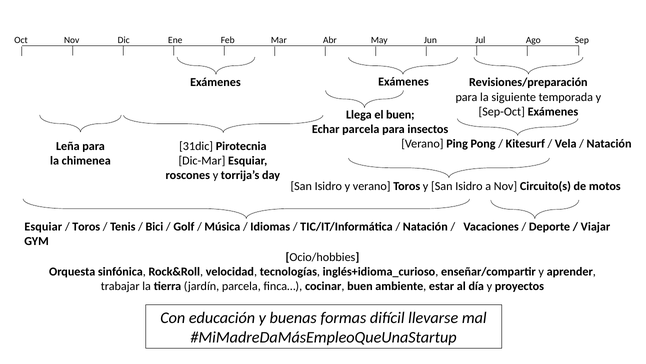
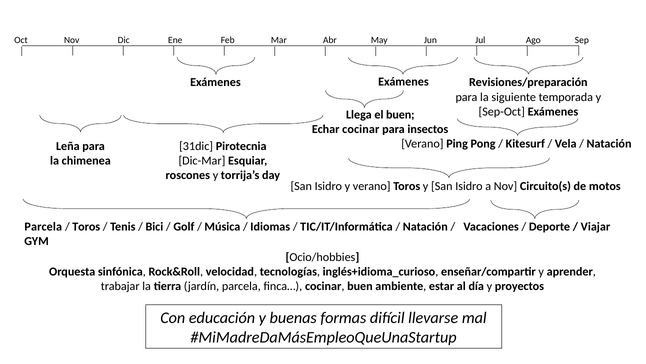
Echar parcela: parcela -> cocinar (361, 129)
Esquiar: Esquiar -> Parcela (43, 227)
